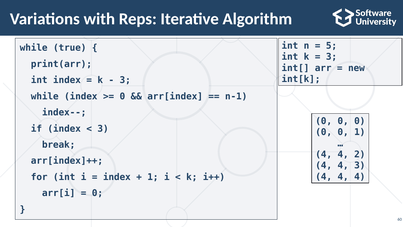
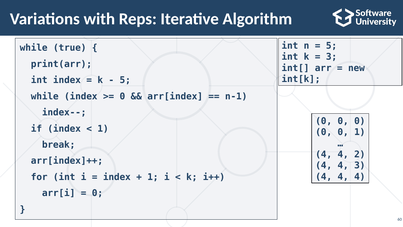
3: 3 -> 5 (125, 80)
3: 3 -> 1 (103, 128)
